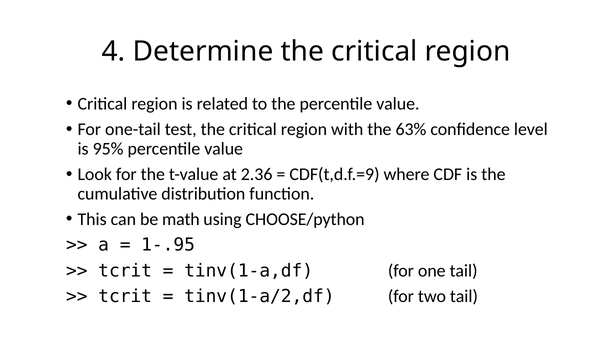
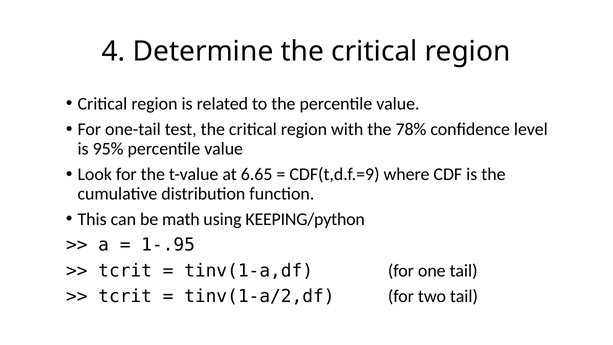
63%: 63% -> 78% (411, 129)
2.36: 2.36 -> 6.65 (257, 174)
CHOOSE/python: CHOOSE/python -> KEEPING/python (305, 219)
